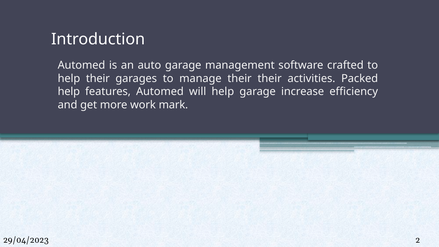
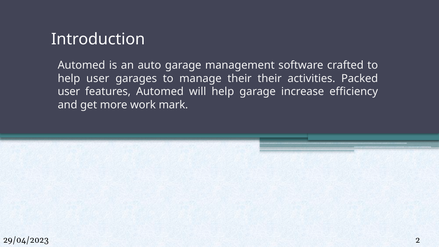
help their: their -> user (98, 78)
help: help -> user (69, 92)
